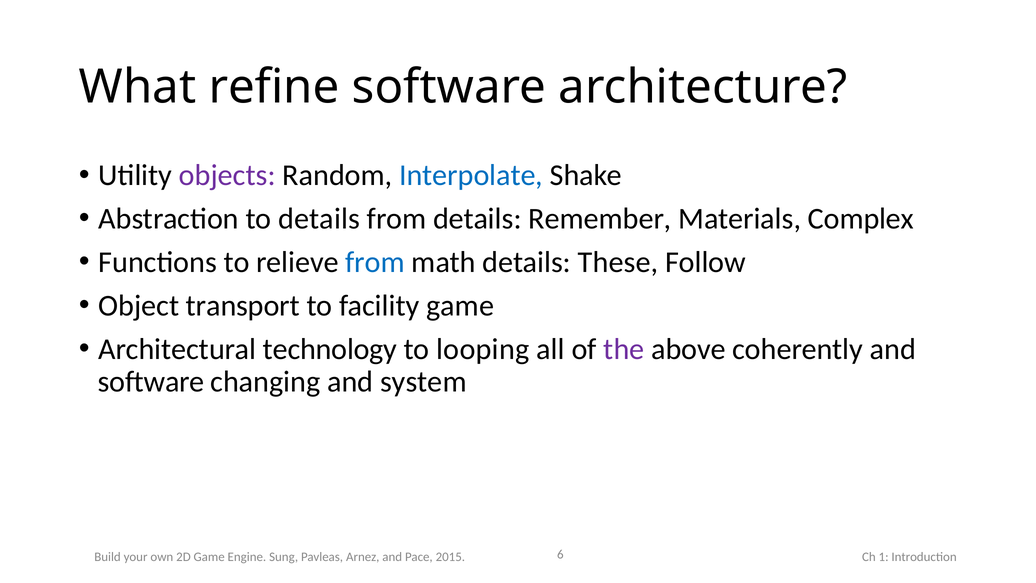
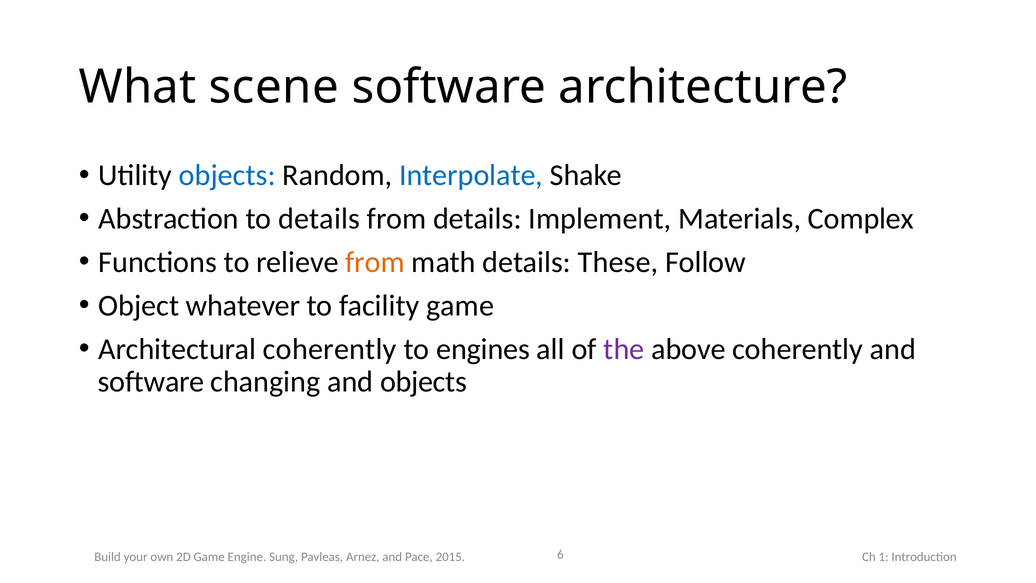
refine: refine -> scene (274, 87)
objects colour: purple -> blue (227, 175)
Remember: Remember -> Implement (600, 219)
from colour: blue -> orange (375, 262)
transport: transport -> whatever (243, 305)
Architectural technology: technology -> coherently (330, 349)
looping: looping -> engines (483, 349)
and system: system -> objects (424, 382)
